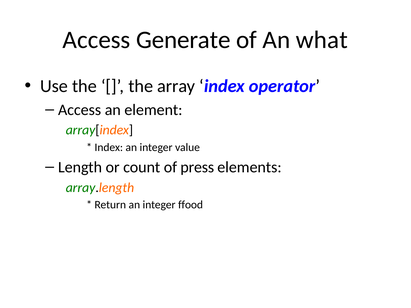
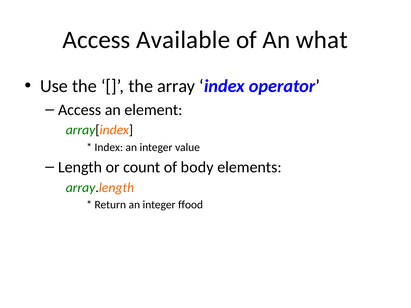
Generate: Generate -> Available (183, 40)
press: press -> body (197, 167)
